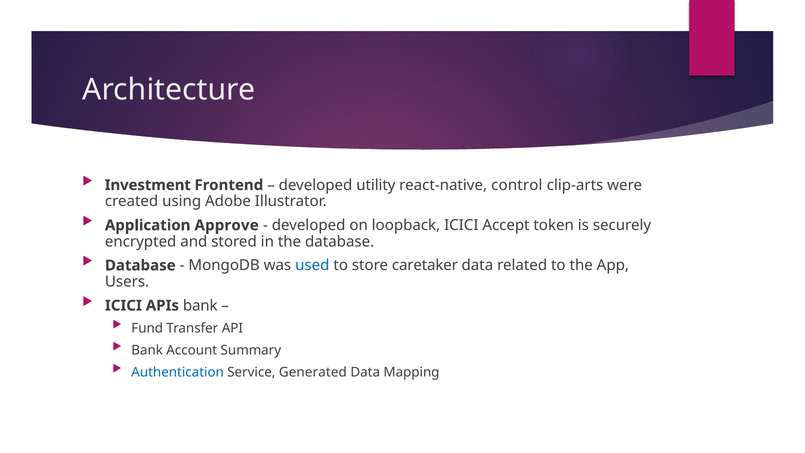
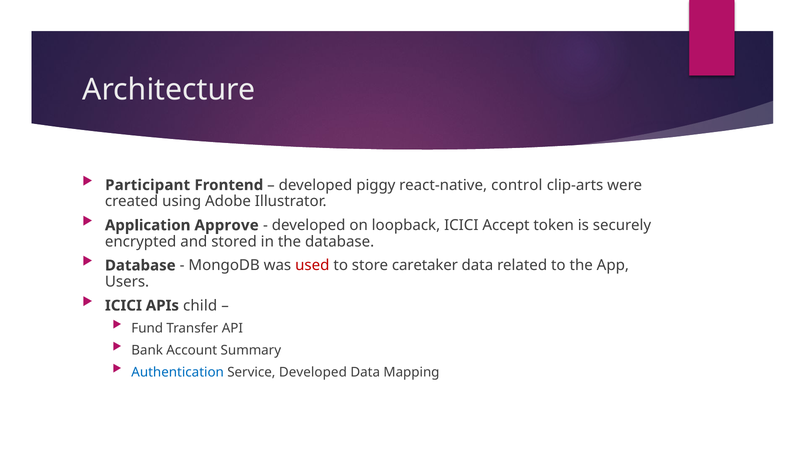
Investment: Investment -> Participant (148, 185)
utility: utility -> piggy (376, 185)
used colour: blue -> red (312, 265)
APIs bank: bank -> child (200, 305)
Service Generated: Generated -> Developed (313, 372)
